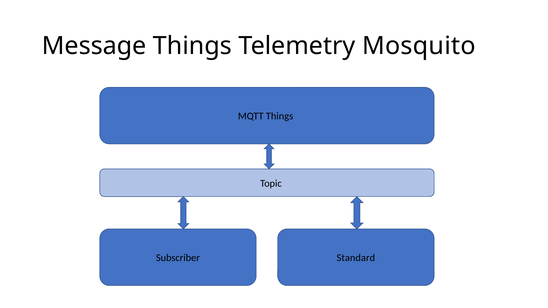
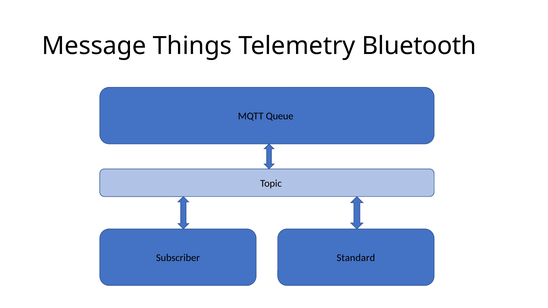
Mosquito: Mosquito -> Bluetooth (419, 46)
MQTT Things: Things -> Queue (280, 116)
